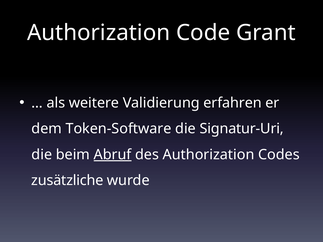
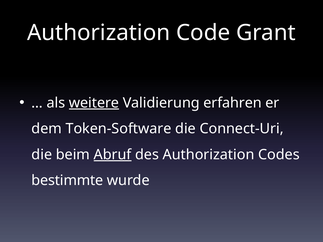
weitere underline: none -> present (94, 103)
Signatur-Uri: Signatur-Uri -> Connect-Uri (242, 129)
zusätzliche: zusätzliche -> bestimmte (67, 181)
